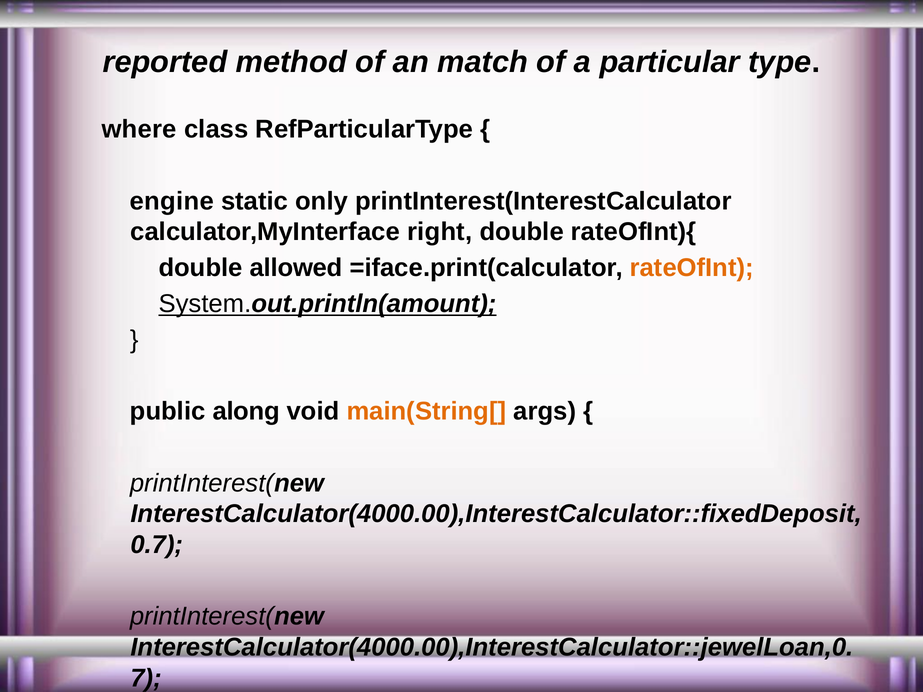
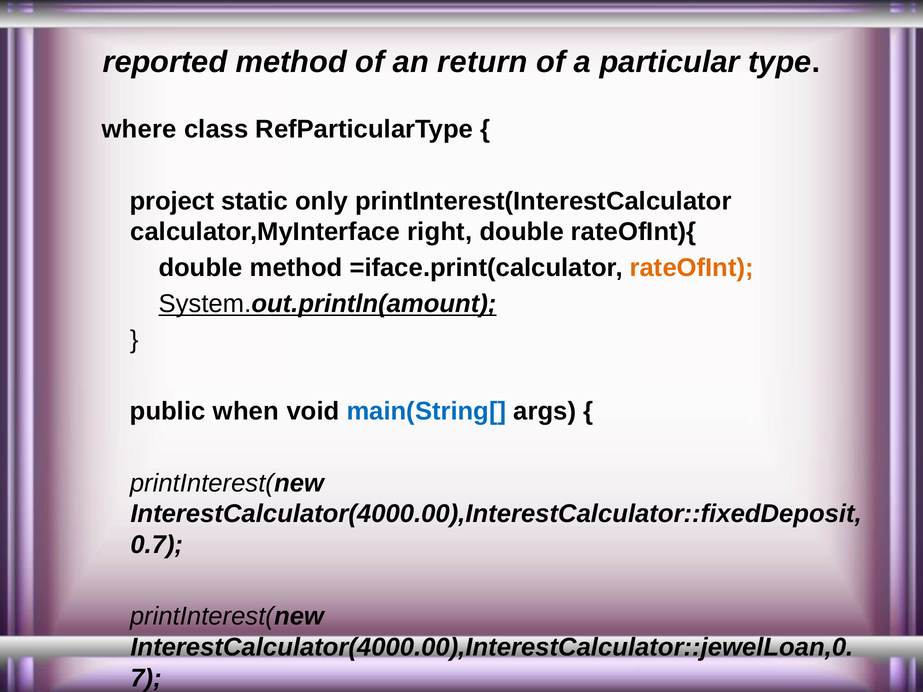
match: match -> return (483, 62)
engine: engine -> project (172, 201)
double allowed: allowed -> method (296, 268)
along: along -> when (246, 412)
main(String[ colour: orange -> blue (426, 412)
